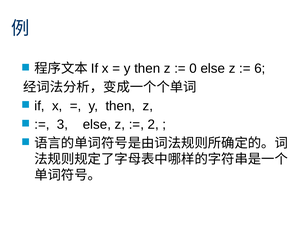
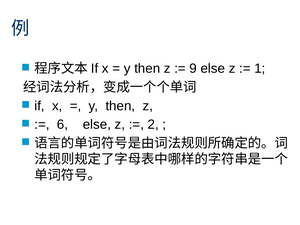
0: 0 -> 9 (193, 69)
6: 6 -> 1 (260, 69)
3: 3 -> 6 (62, 125)
